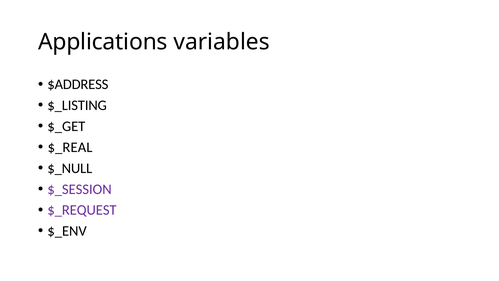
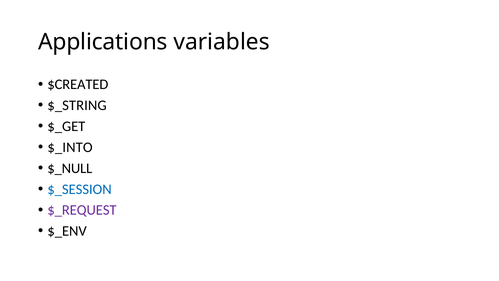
$ADDRESS: $ADDRESS -> $CREATED (78, 84)
$_LISTING: $_LISTING -> $_STRING (77, 105)
$_REAL: $_REAL -> $_INTO (70, 147)
$_SESSION colour: purple -> blue (80, 189)
